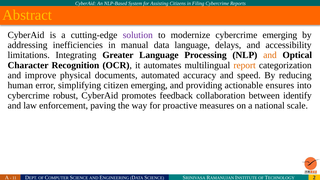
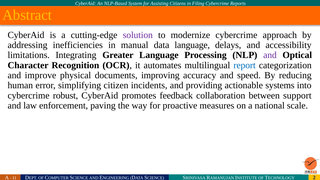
cybercrime emerging: emerging -> approach (280, 35)
and colour: orange -> purple (270, 55)
report colour: orange -> blue (245, 65)
automated: automated -> improving (160, 75)
citizen emerging: emerging -> incidents (149, 85)
ensures: ensures -> systems (280, 85)
identify: identify -> support (297, 95)
